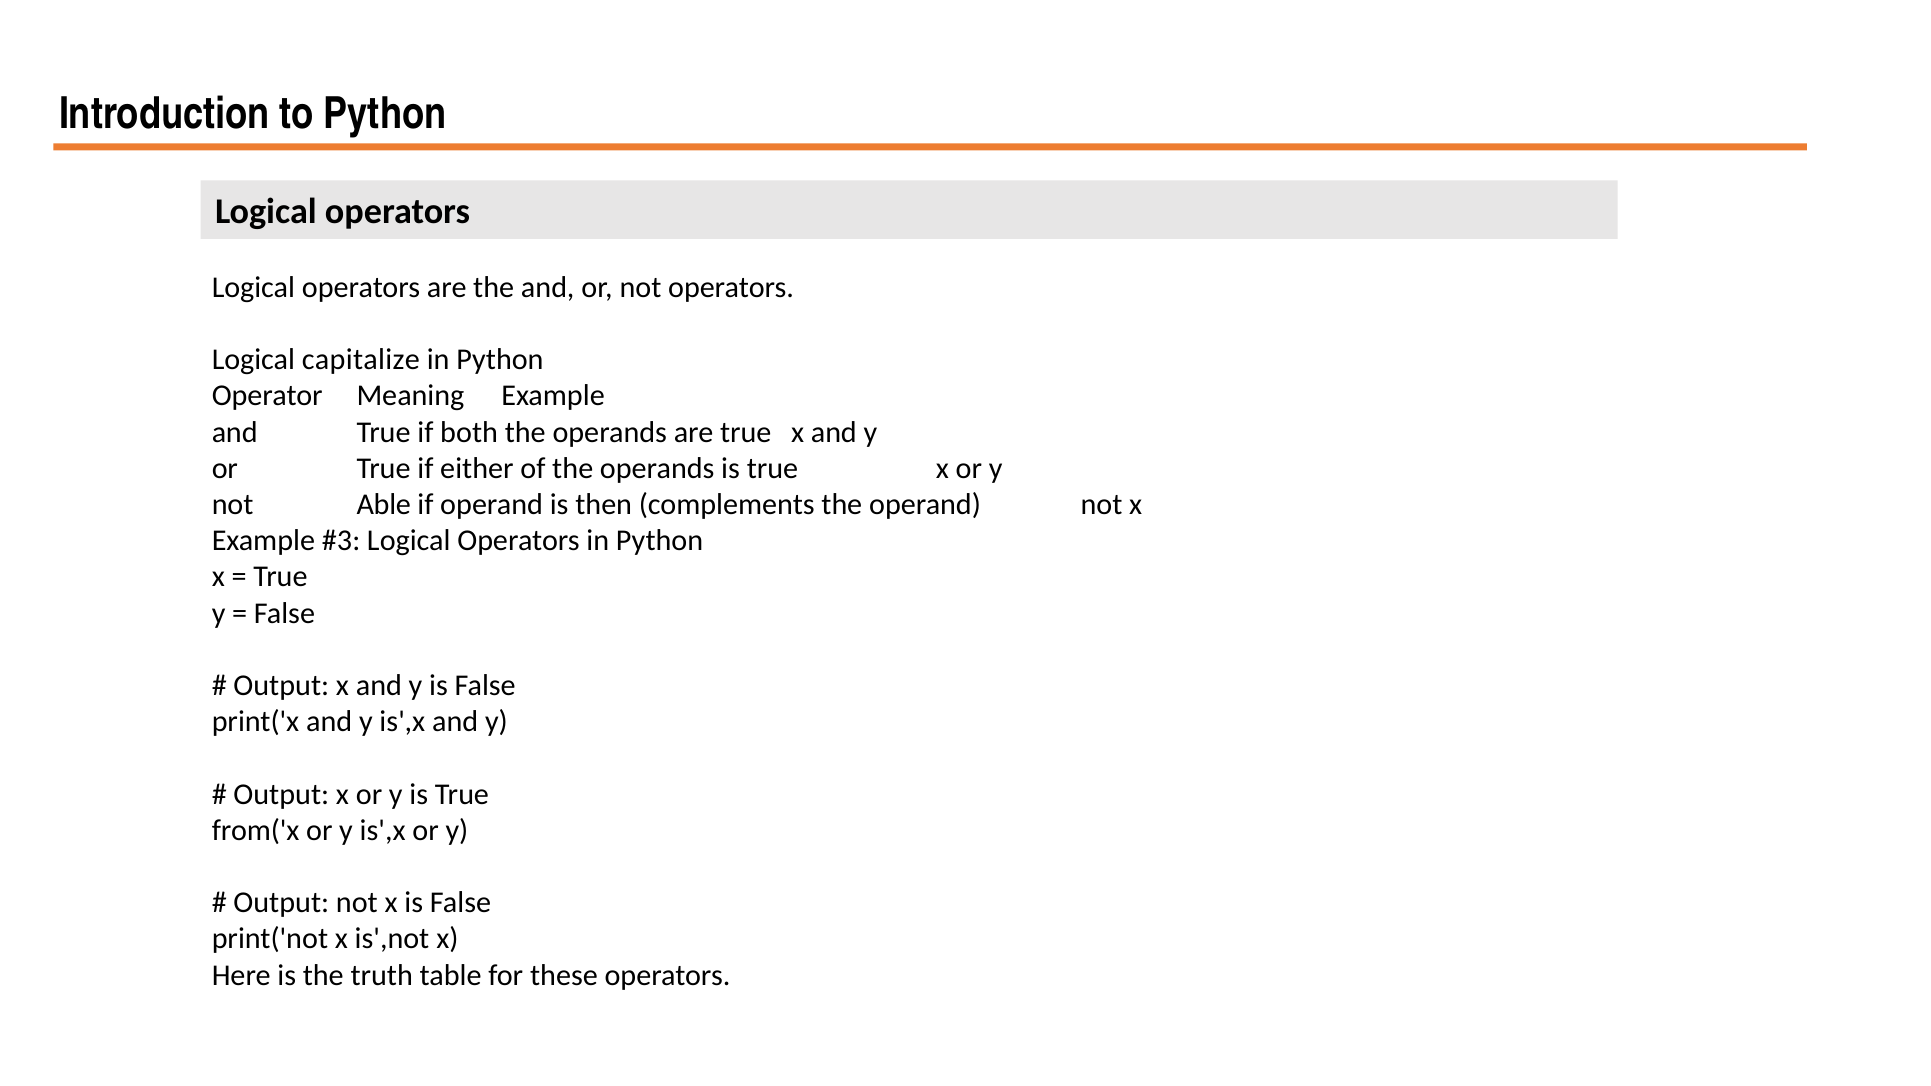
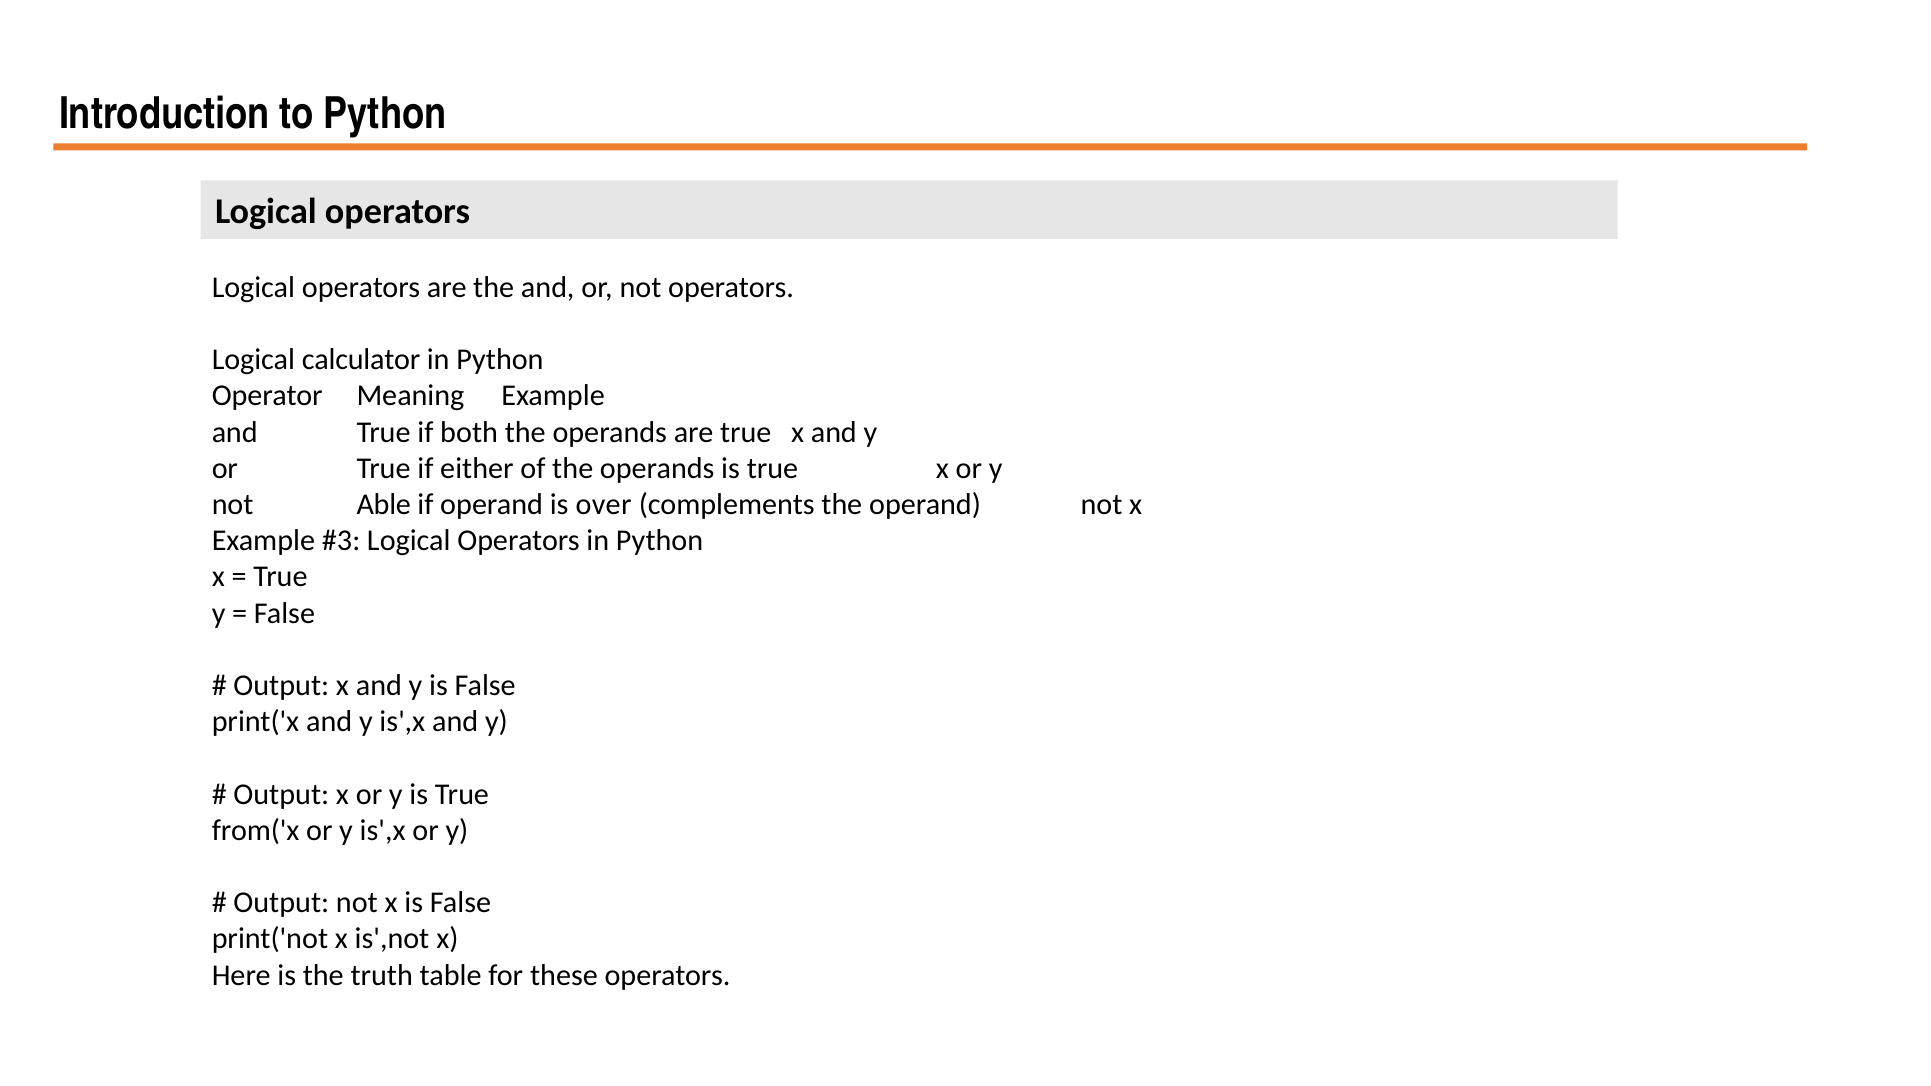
capitalize: capitalize -> calculator (361, 360)
then: then -> over (604, 505)
